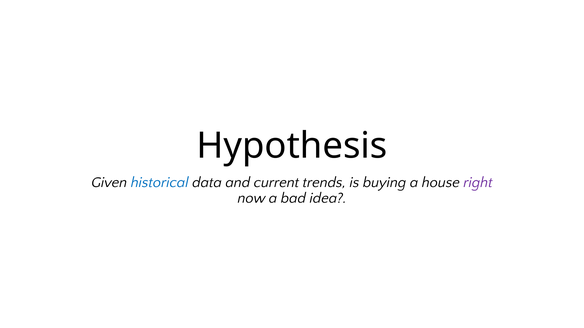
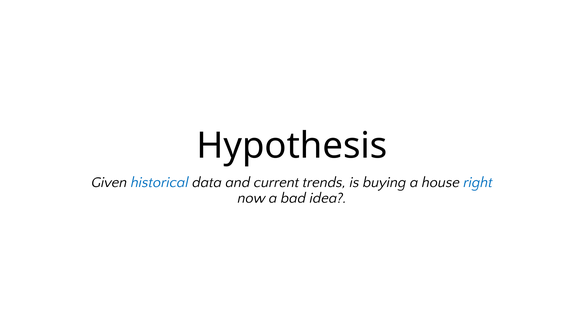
right colour: purple -> blue (478, 183)
